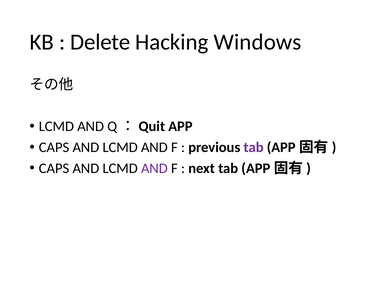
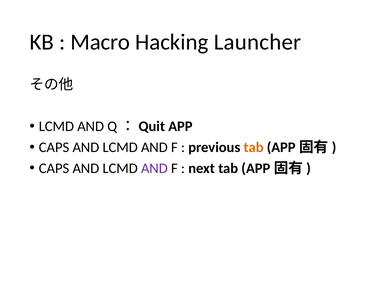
Delete: Delete -> Macro (100, 42)
Windows: Windows -> Launcher (257, 42)
tab colour: purple -> orange (254, 147)
